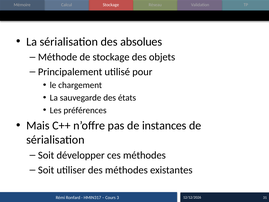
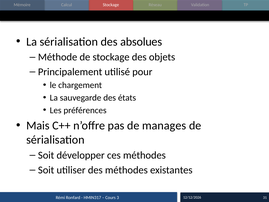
instances: instances -> manages (164, 125)
